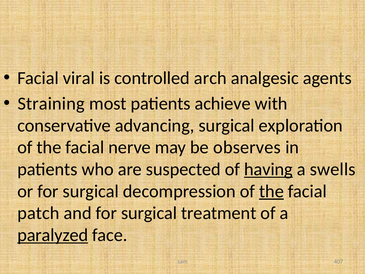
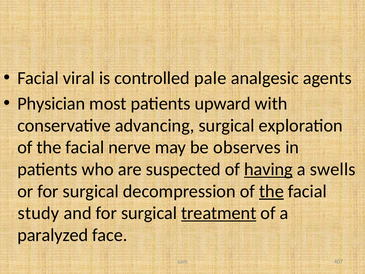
arch: arch -> pale (210, 78)
Straining: Straining -> Physician (51, 103)
achieve: achieve -> upward (223, 103)
patch: patch -> study (38, 213)
treatment underline: none -> present (219, 213)
paralyzed underline: present -> none (53, 235)
